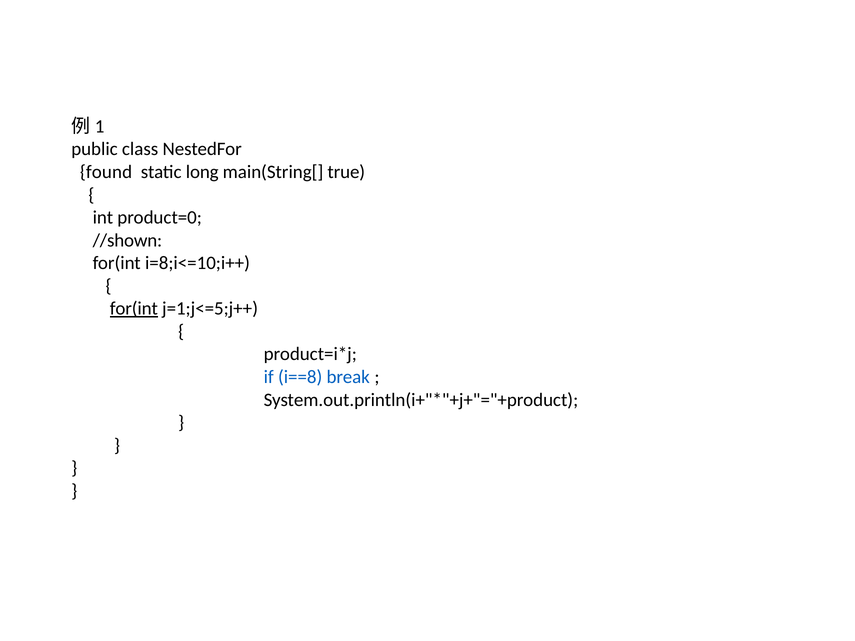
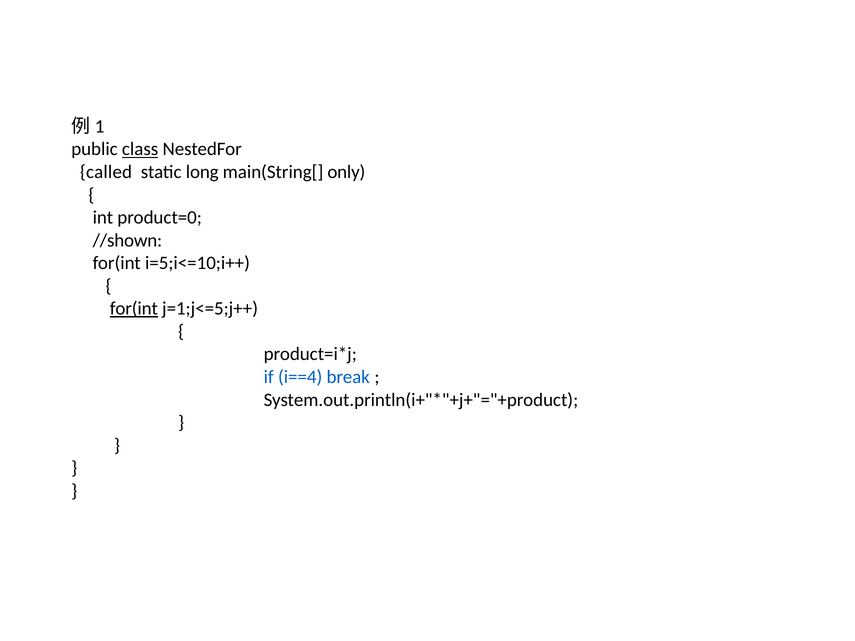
class underline: none -> present (140, 149)
found: found -> called (106, 172)
true: true -> only (346, 172)
i=8;i<=10;i++: i=8;i<=10;i++ -> i=5;i<=10;i++ (197, 263)
i==8: i==8 -> i==4 (300, 377)
